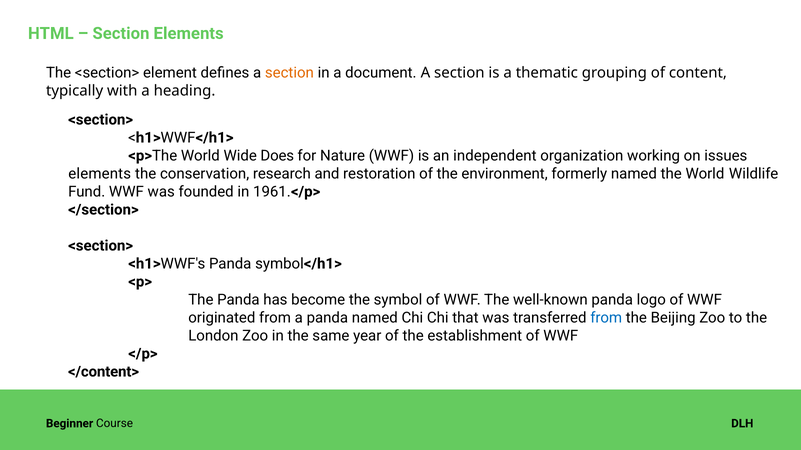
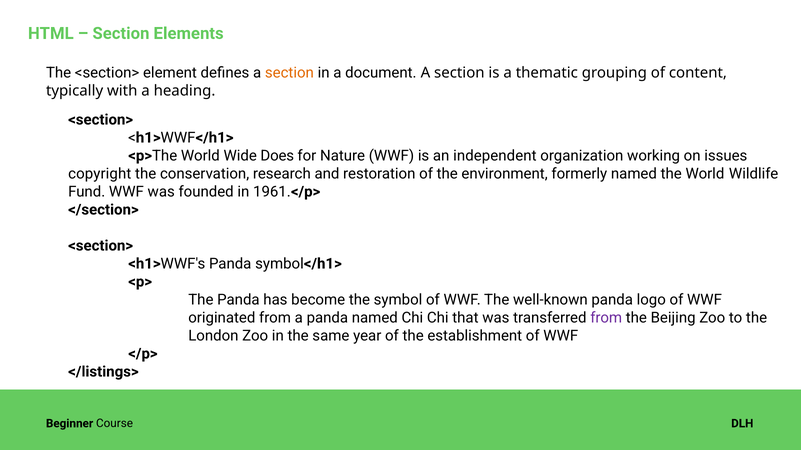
elements: elements -> copyright (100, 174)
from colour: blue -> purple (606, 318)
</content>: </content> -> </listings> (103, 372)
